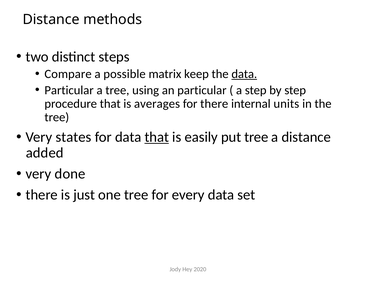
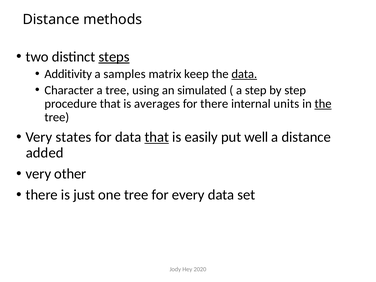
steps underline: none -> present (114, 57)
Compare: Compare -> Additivity (68, 74)
possible: possible -> samples (125, 74)
Particular: Particular -> Character (69, 90)
an particular: particular -> simulated (202, 90)
the underline: none -> present (323, 104)
put tree: tree -> well (256, 137)
done: done -> other (70, 174)
